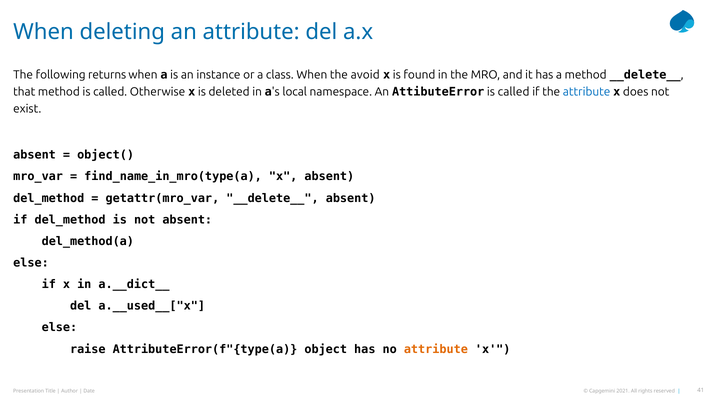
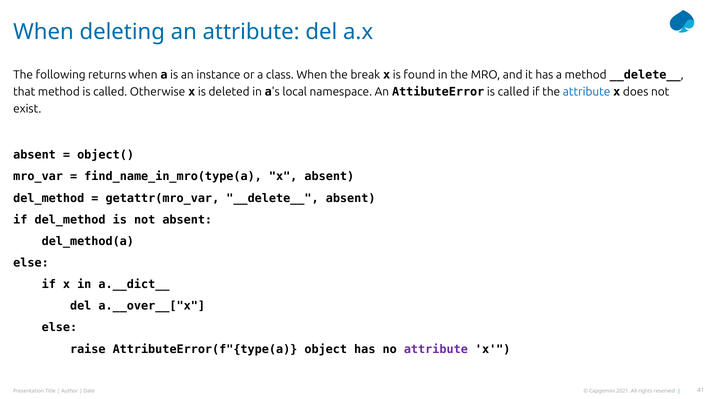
avoid: avoid -> break (365, 75)
a.__used__["x: a.__used__["x -> a.__over__["x (152, 306)
attribute colour: orange -> purple (436, 349)
